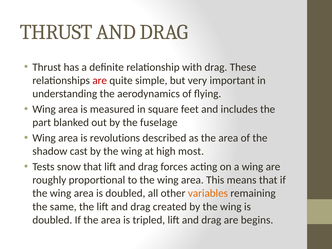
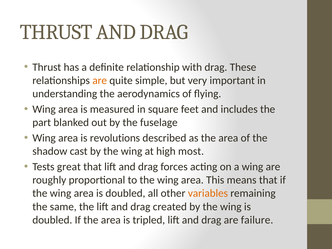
are colour: red -> orange (100, 80)
snow: snow -> great (69, 167)
begins: begins -> failure (257, 220)
